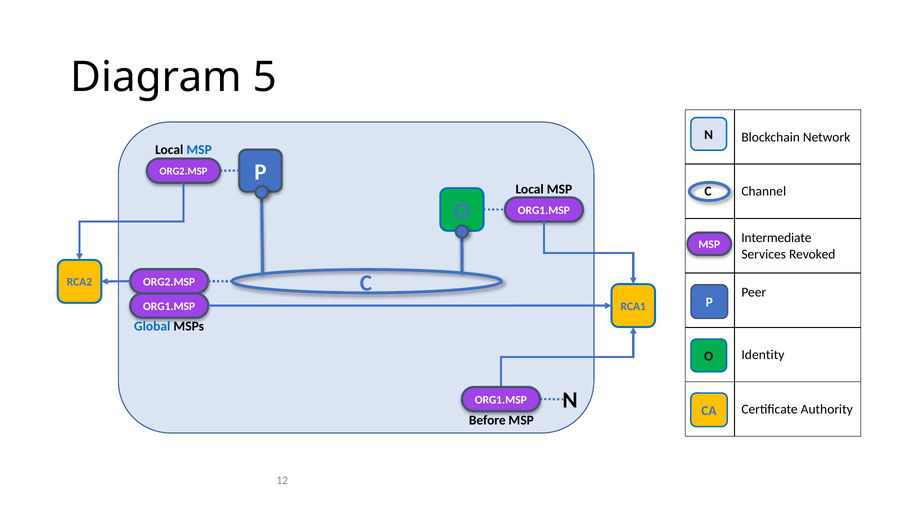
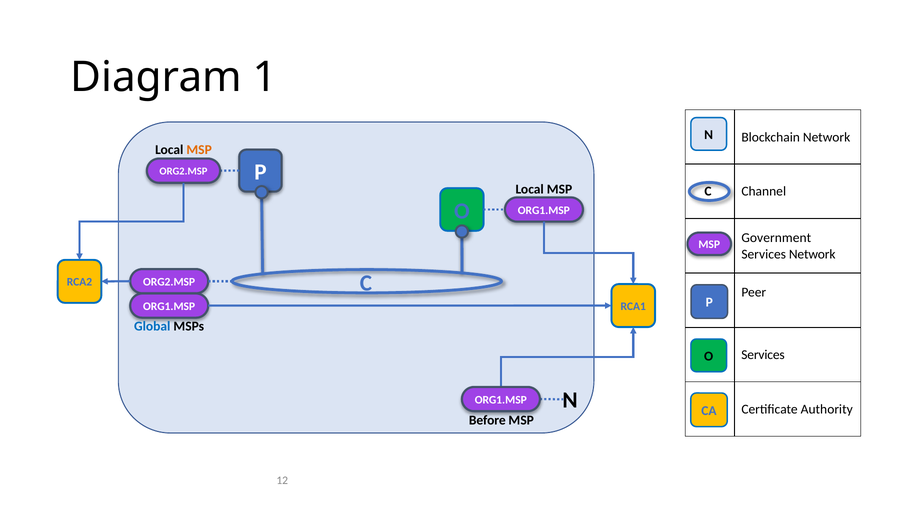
5: 5 -> 1 (265, 78)
MSP colour: blue -> orange (199, 150)
Intermediate: Intermediate -> Government (776, 238)
Services Revoked: Revoked -> Network (812, 254)
Identity: Identity -> Services (763, 355)
